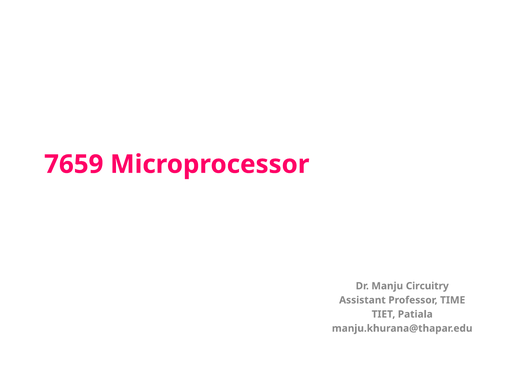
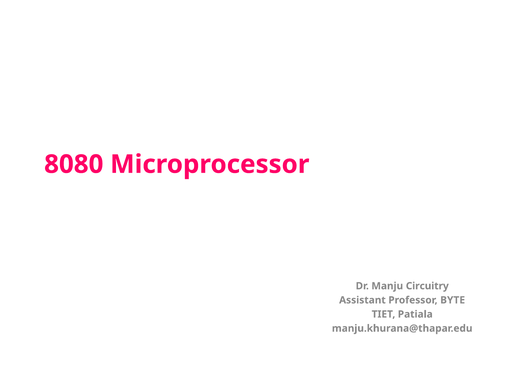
7659: 7659 -> 8080 (74, 164)
TIME: TIME -> BYTE (453, 300)
